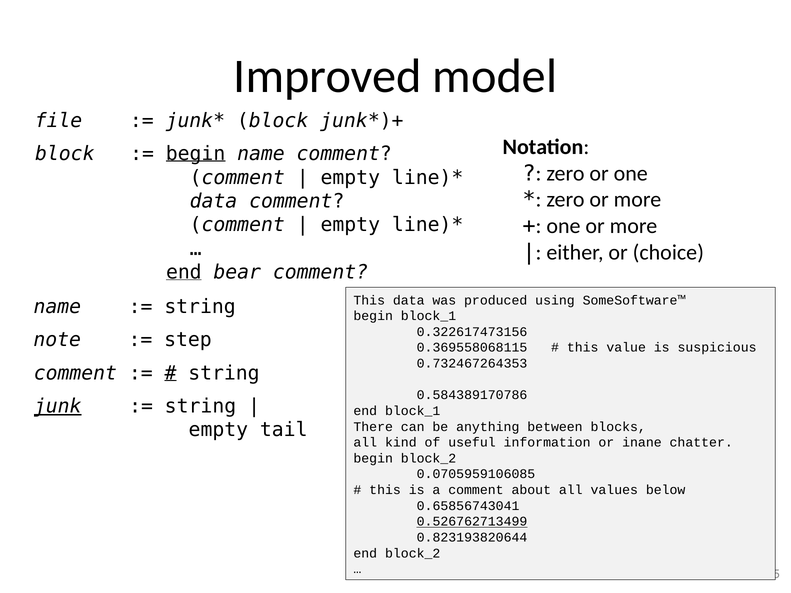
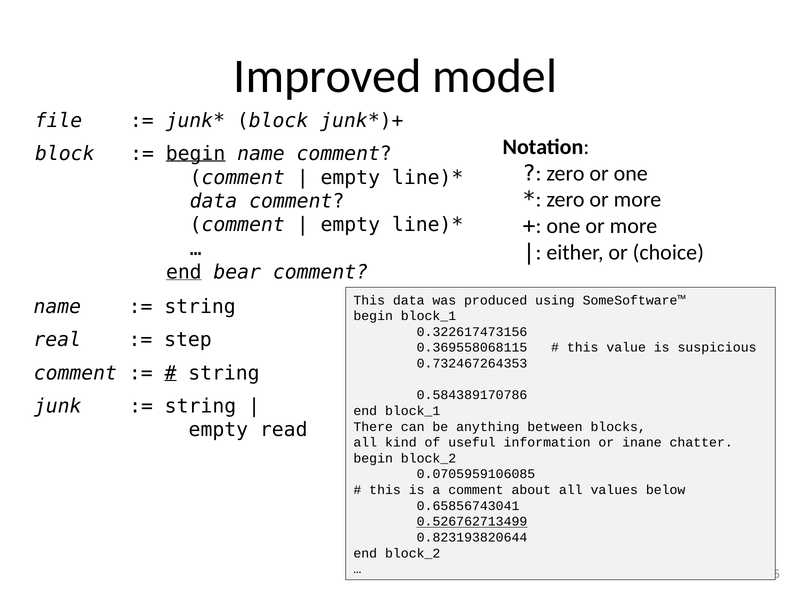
note: note -> real (57, 340)
junk underline: present -> none (58, 406)
tail: tail -> read (284, 430)
